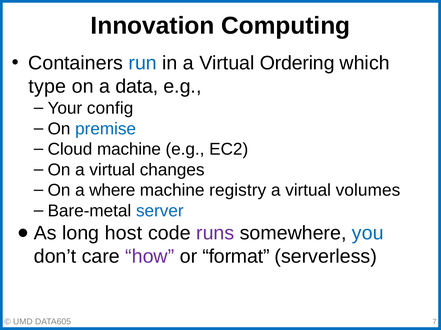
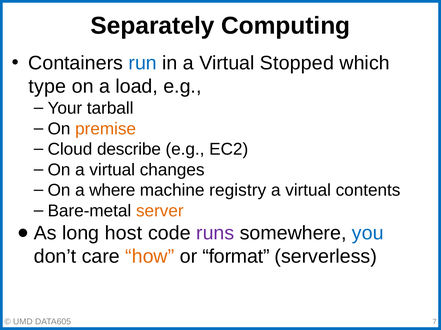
Innovation: Innovation -> Separately (153, 26)
Ordering: Ordering -> Stopped (297, 63)
data: data -> load (137, 87)
config: config -> tarball (110, 109)
premise colour: blue -> orange (106, 129)
Cloud machine: machine -> describe (129, 150)
volumes: volumes -> contents (368, 191)
server colour: blue -> orange (160, 211)
how colour: purple -> orange (150, 257)
